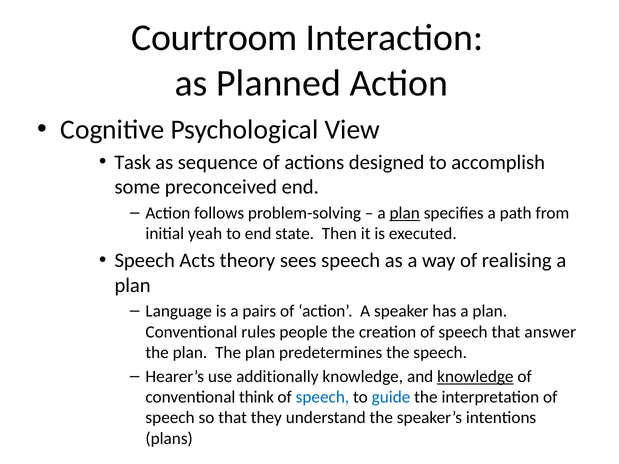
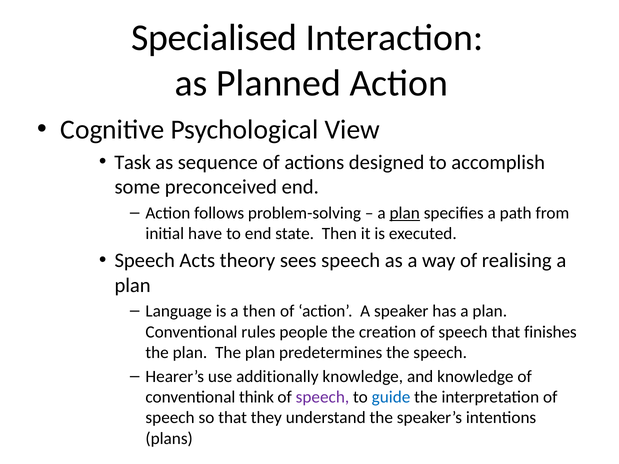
Courtroom: Courtroom -> Specialised (214, 38)
yeah: yeah -> have (205, 234)
a pairs: pairs -> then (259, 311)
answer: answer -> finishes (550, 332)
knowledge underline: present -> none (475, 377)
speech colour: blue -> purple (322, 397)
